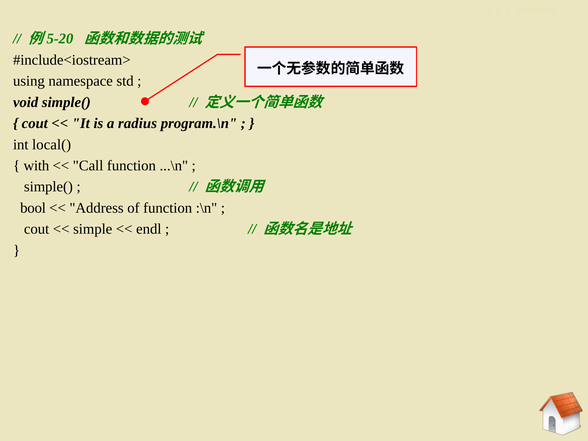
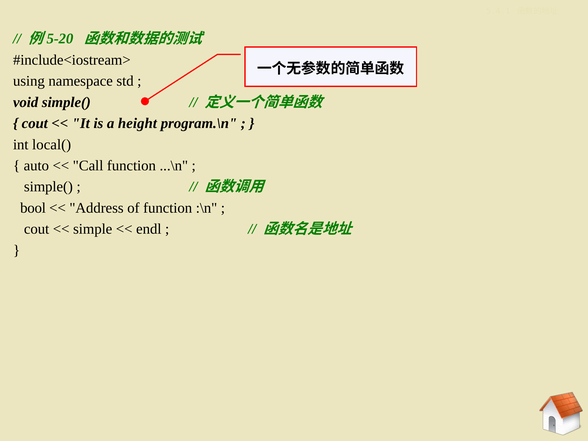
radius: radius -> height (137, 123)
with: with -> auto (36, 166)
